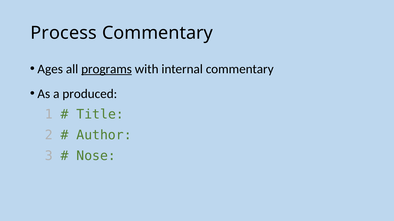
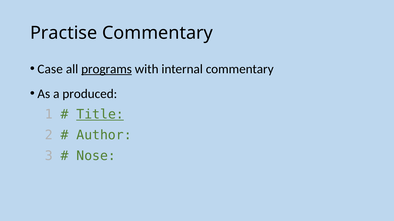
Process: Process -> Practise (64, 33)
Ages: Ages -> Case (50, 69)
Title underline: none -> present (100, 115)
